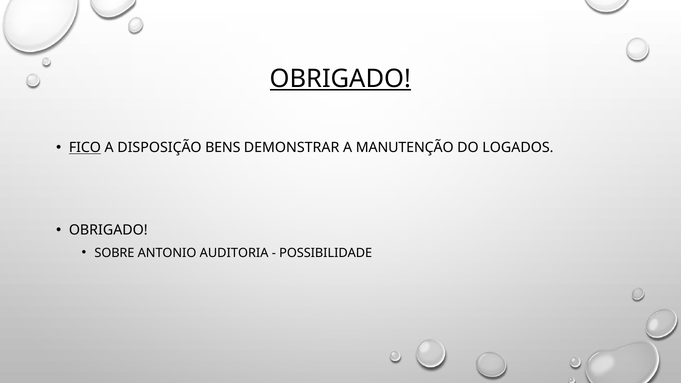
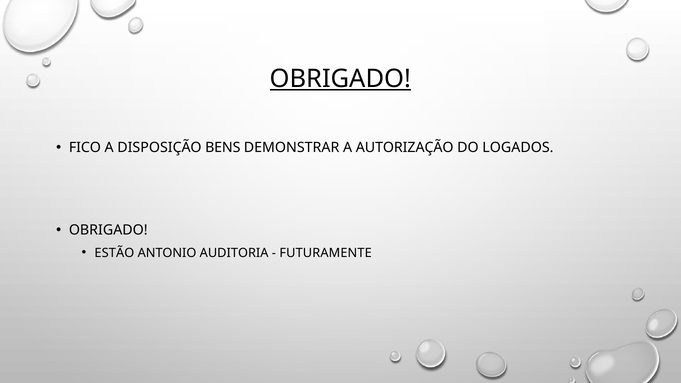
FICO underline: present -> none (85, 148)
MANUTENÇÃO: MANUTENÇÃO -> AUTORIZAÇÃO (405, 148)
SOBRE: SOBRE -> ESTÃO (114, 253)
POSSIBILIDADE: POSSIBILIDADE -> FUTURAMENTE (326, 253)
